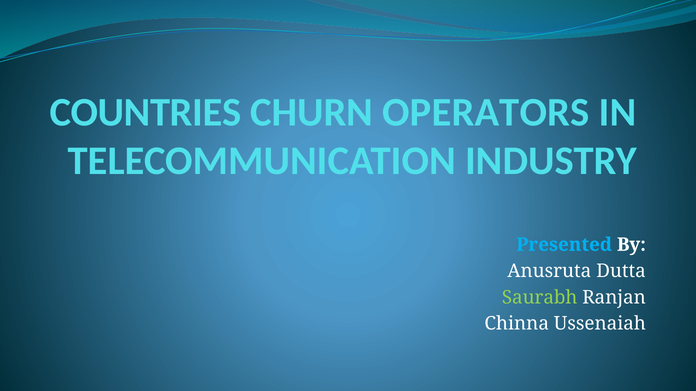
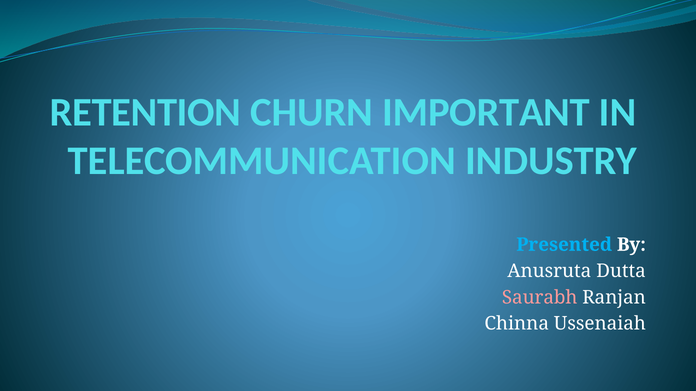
COUNTRIES: COUNTRIES -> RETENTION (145, 112)
OPERATORS: OPERATORS -> IMPORTANT (486, 112)
Saurabh colour: light green -> pink (540, 298)
